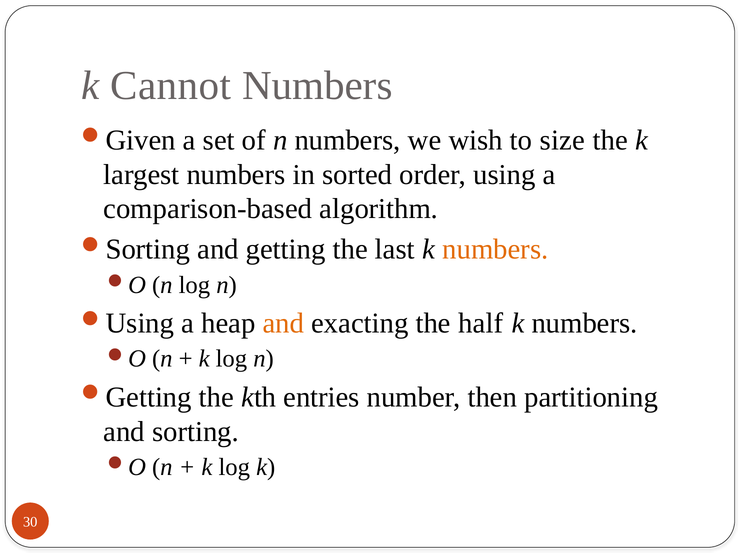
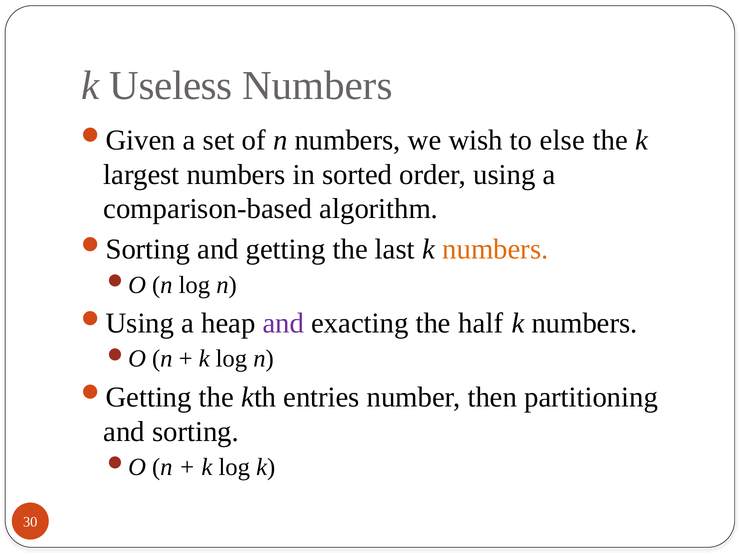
Cannot: Cannot -> Useless (171, 86)
size: size -> else (562, 140)
and colour: orange -> purple (283, 323)
